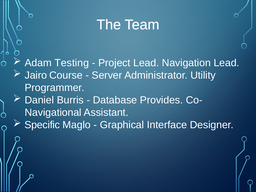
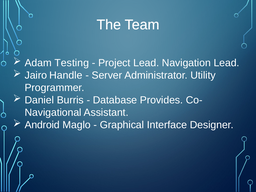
Course: Course -> Handle (66, 75)
Specific: Specific -> Android (42, 125)
